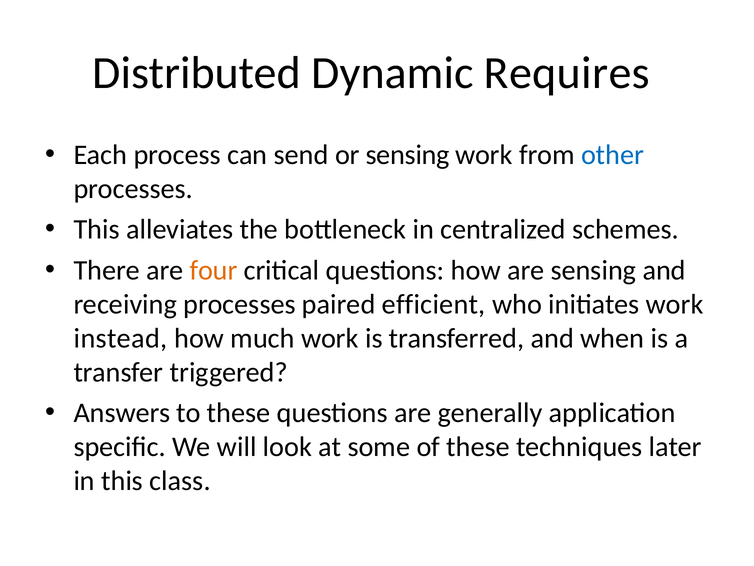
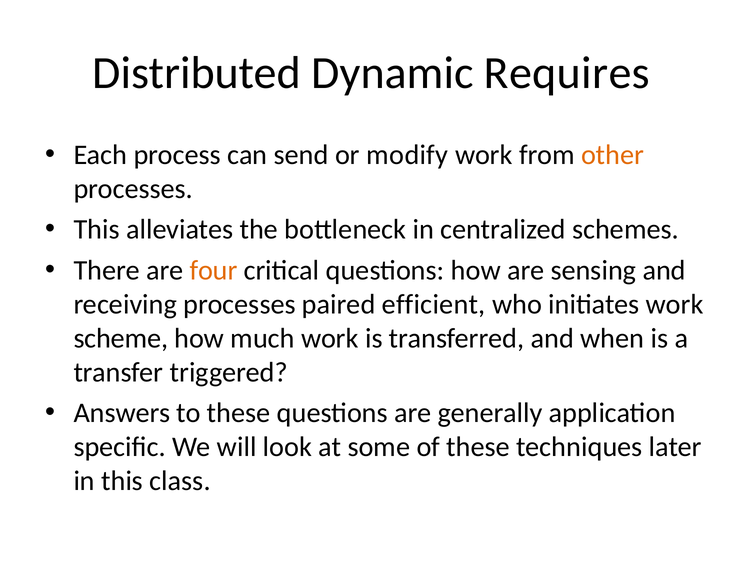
or sensing: sensing -> modify (407, 155)
other colour: blue -> orange (613, 155)
instead: instead -> scheme (121, 338)
